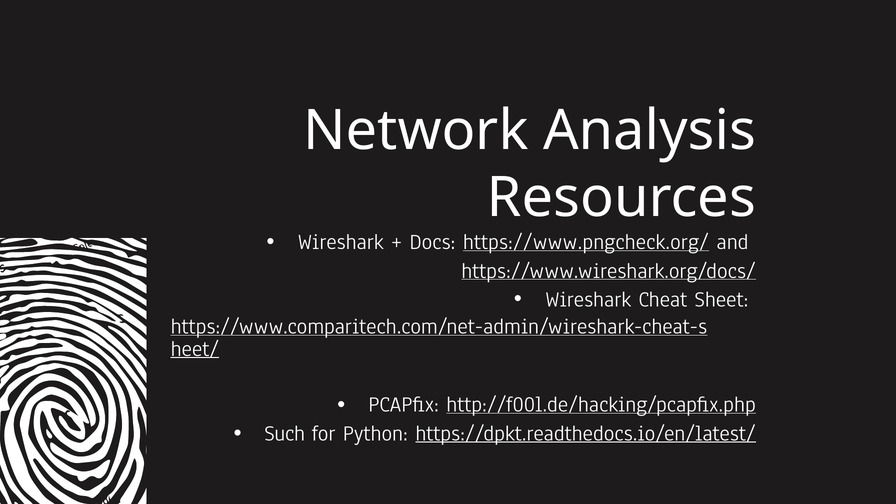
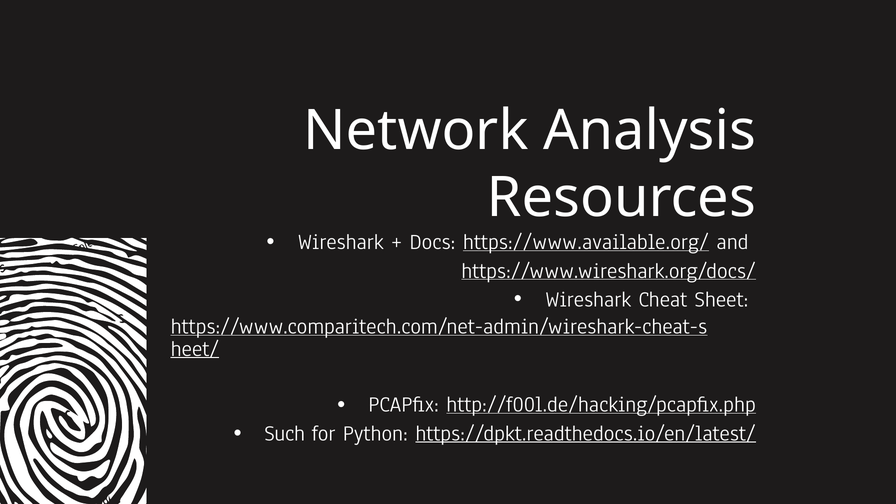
https://www.pngcheck.org/: https://www.pngcheck.org/ -> https://www.available.org/ (586, 242)
